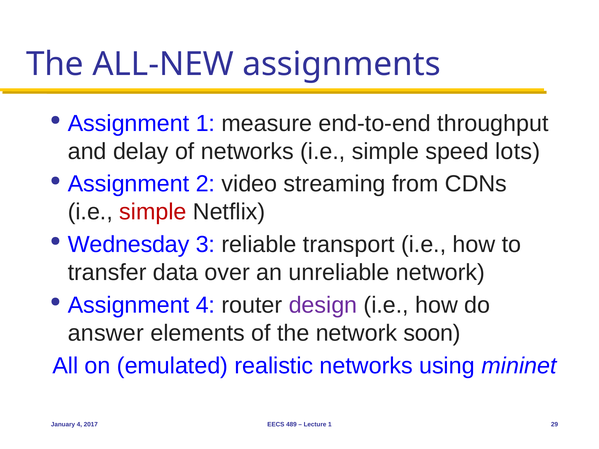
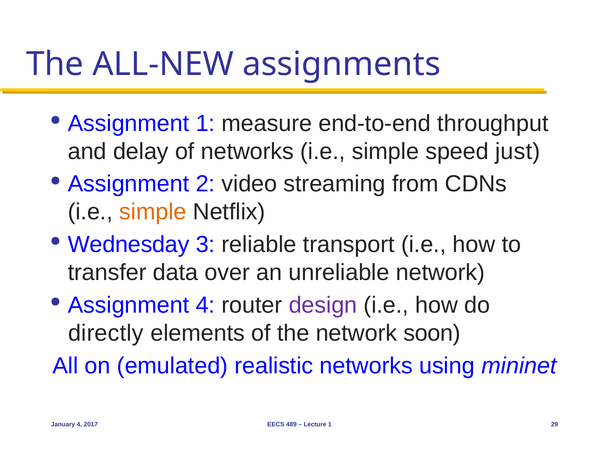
lots: lots -> just (518, 151)
simple colour: red -> orange (153, 212)
answer: answer -> directly (106, 333)
